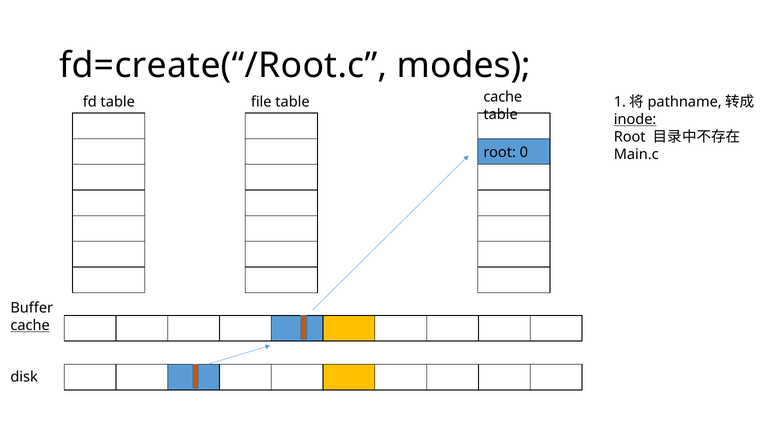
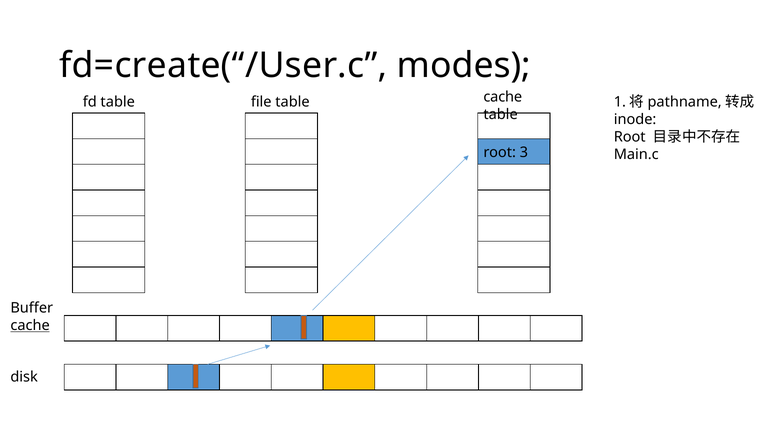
fd=create(“/Root.c: fd=create(“/Root.c -> fd=create(“/User.c (223, 65)
inode underline: present -> none (635, 120)
0: 0 -> 3 (524, 152)
